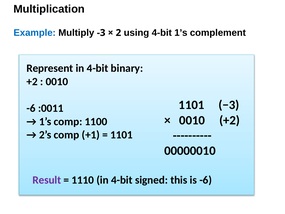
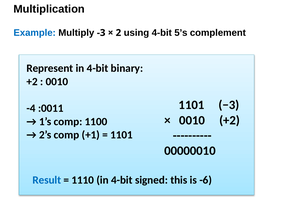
4-bit 1’s: 1’s -> 5’s (181, 33)
-6: -6 -> -4 (31, 108)
Result colour: purple -> blue (47, 180)
